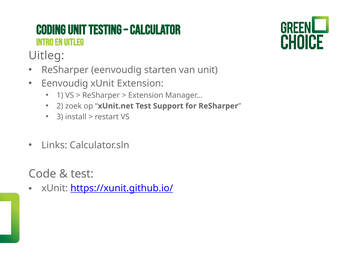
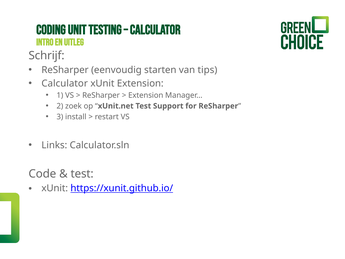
Uitleg: Uitleg -> Schrijf (46, 56)
van unit: unit -> tips (207, 70)
Eenvoudig: Eenvoudig -> Calculator (65, 83)
